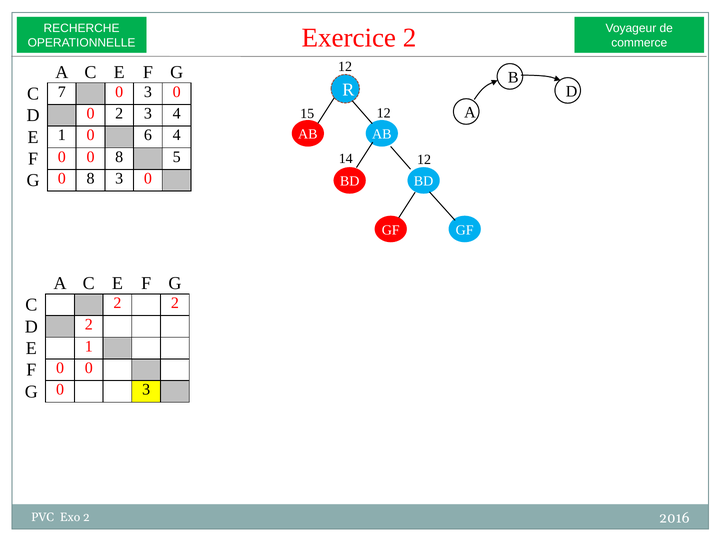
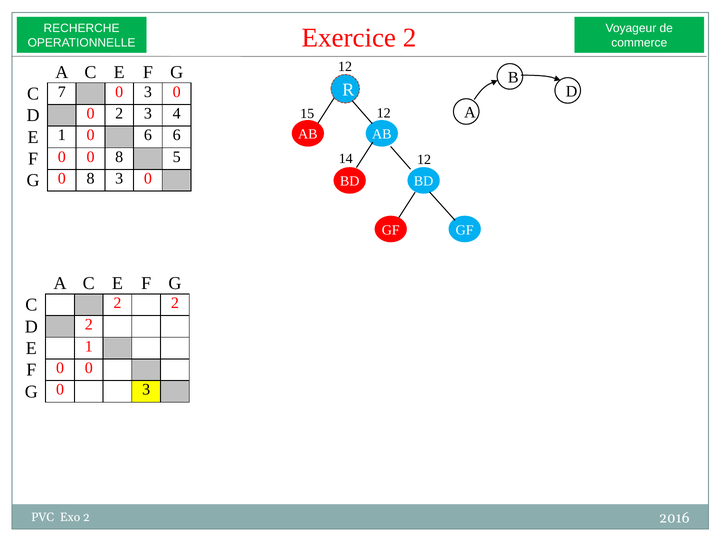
6 4: 4 -> 6 (177, 135)
